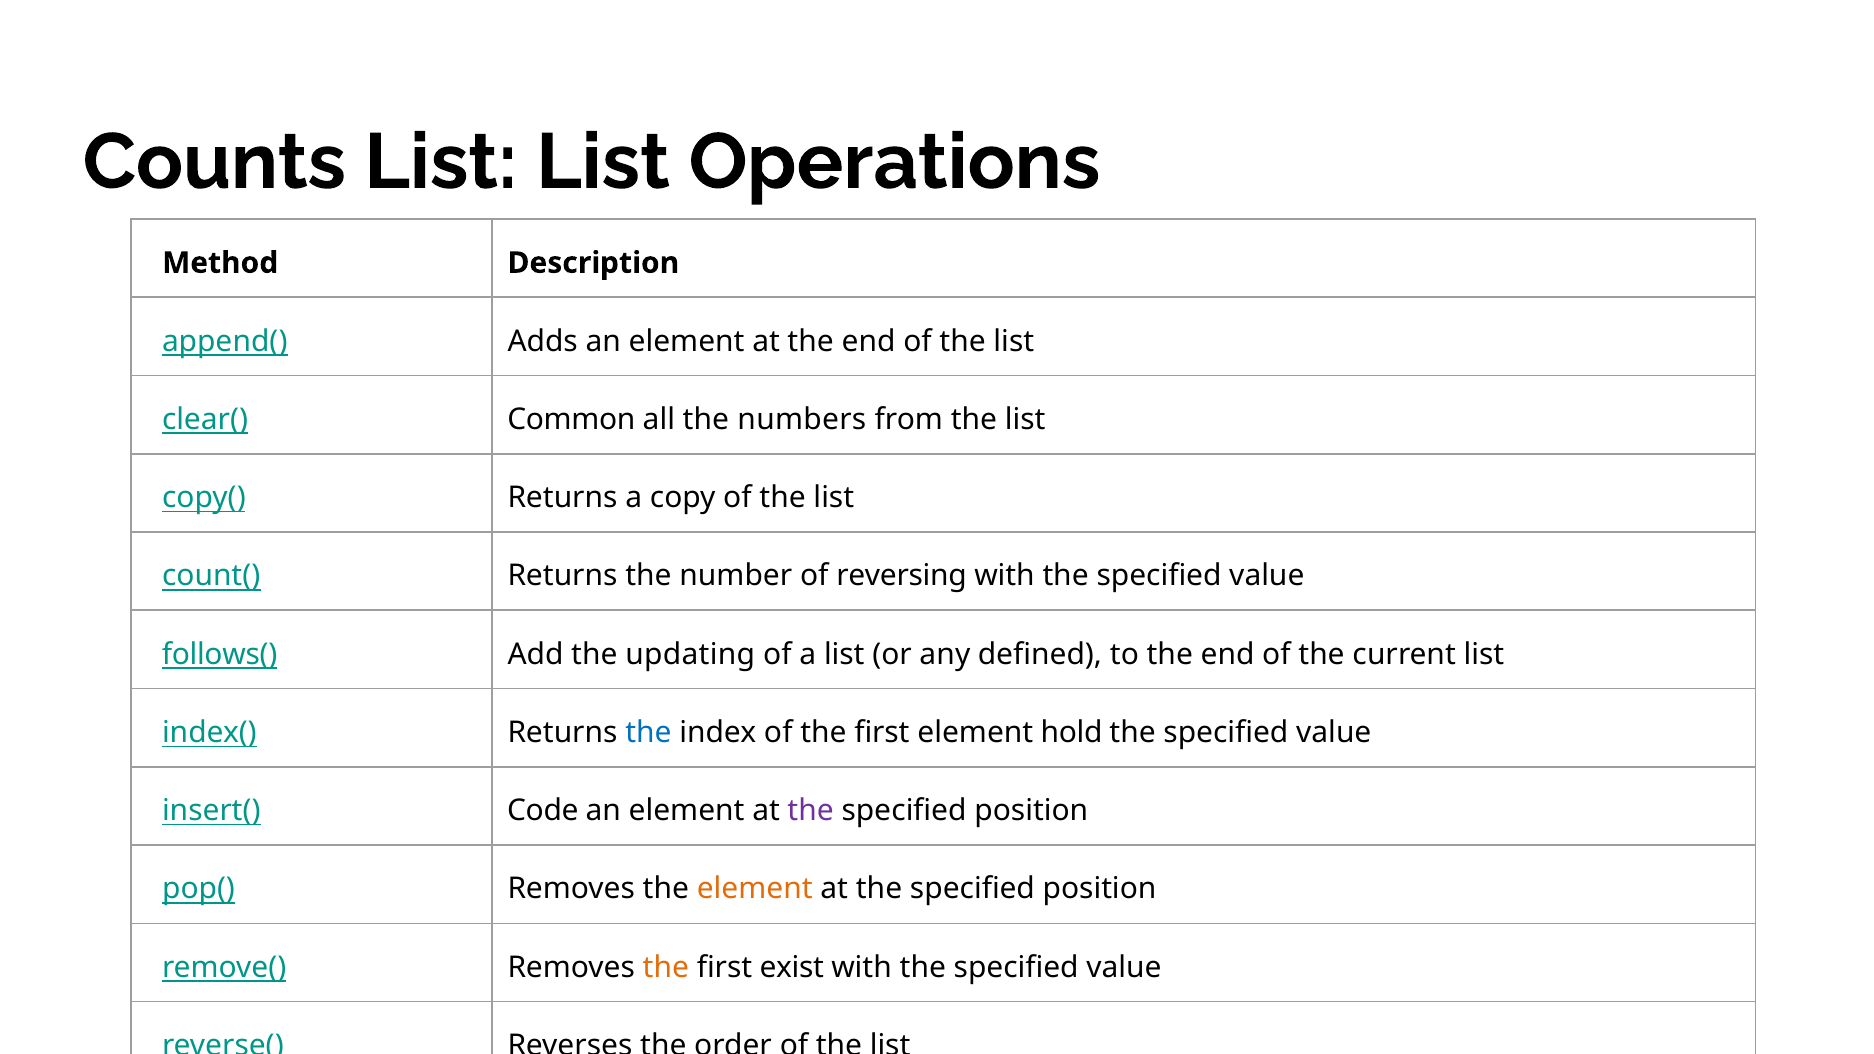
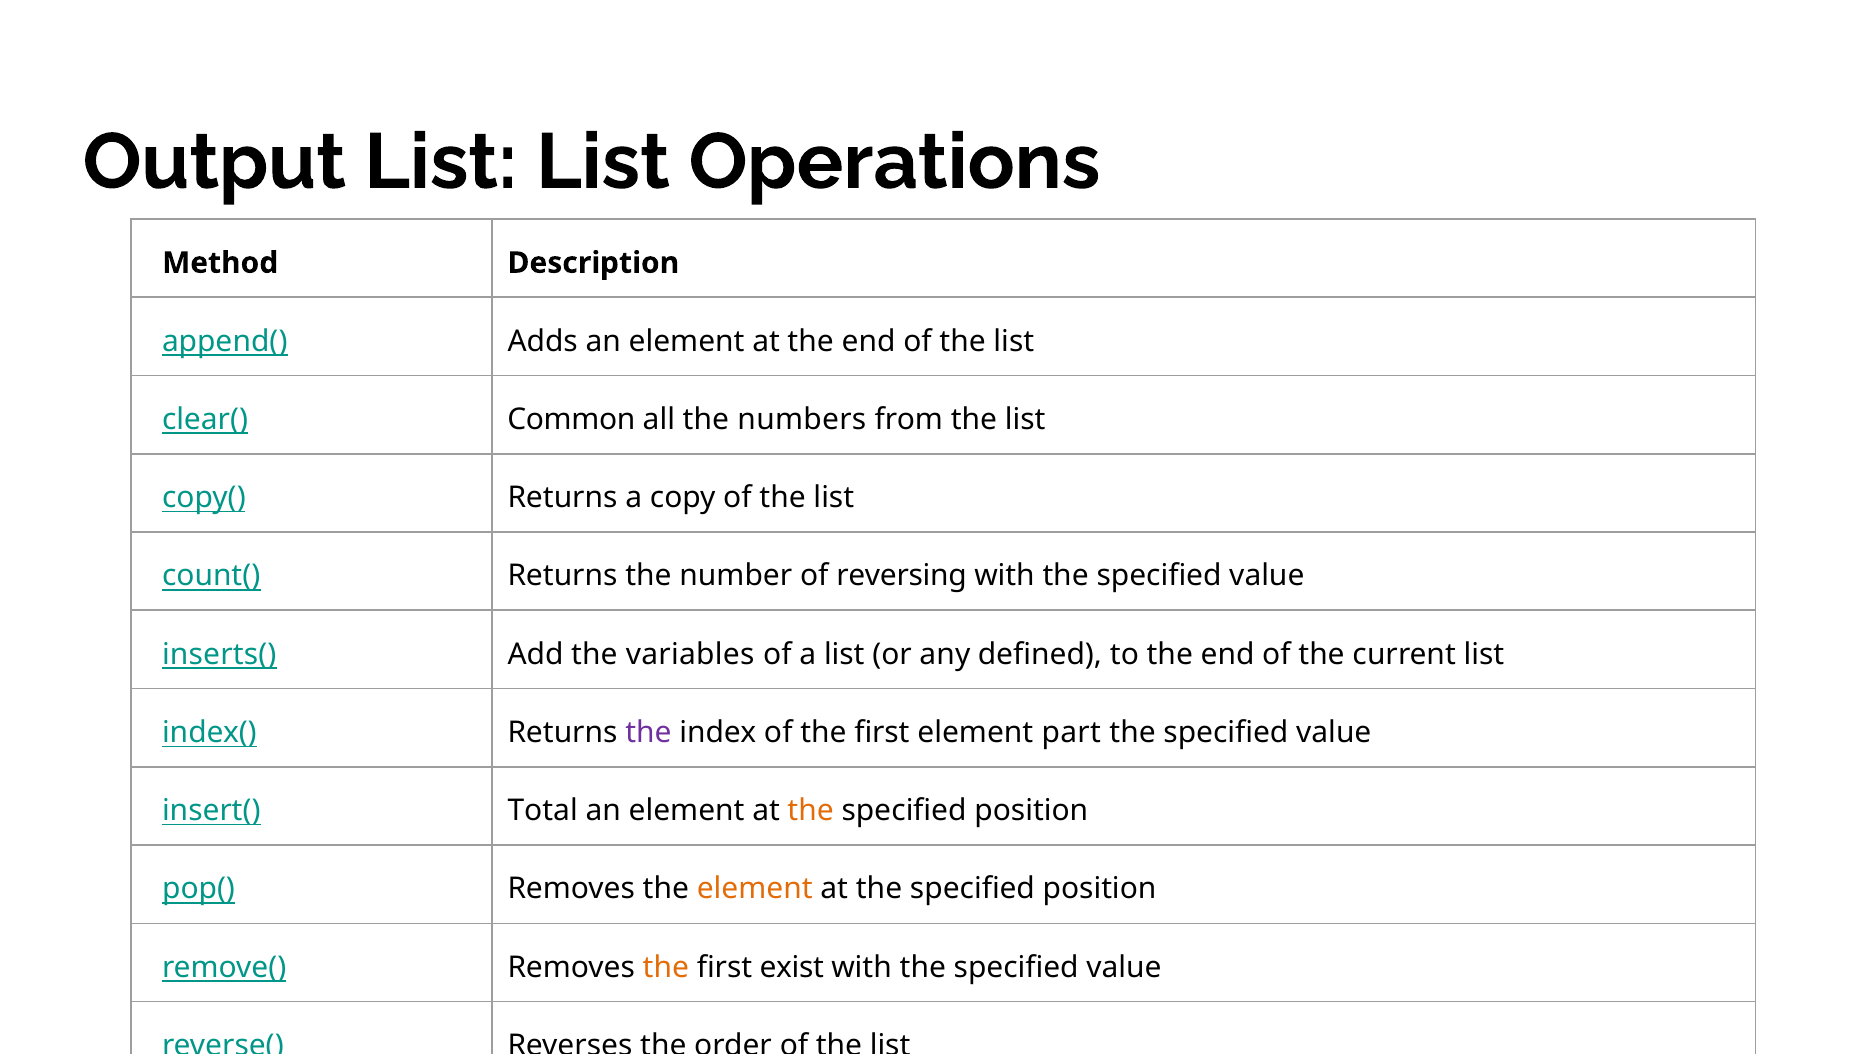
Counts: Counts -> Output (214, 162)
follows(: follows( -> inserts( (219, 654)
updating: updating -> variables (690, 654)
the colour: blue -> purple (648, 733)
hold: hold -> part (1071, 733)
Code: Code -> Total (543, 811)
the colour: purple -> orange (811, 811)
